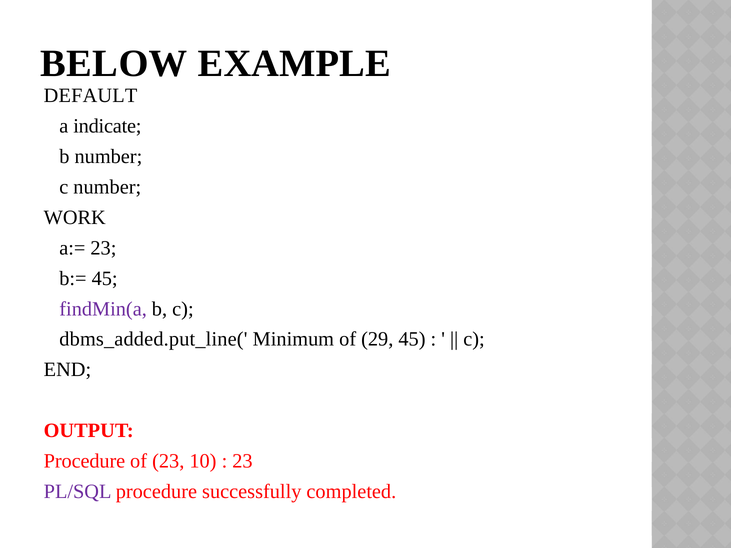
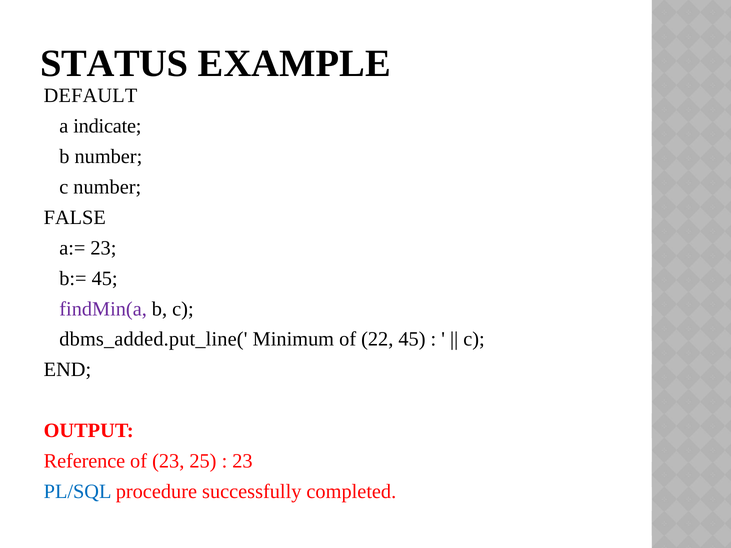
BELOW: BELOW -> STATUS (114, 64)
WORK: WORK -> FALSE (75, 218)
29: 29 -> 22 (377, 339)
Procedure: Procedure -> Reference (84, 461)
10: 10 -> 25 (203, 461)
PL/SQL colour: purple -> blue (78, 492)
